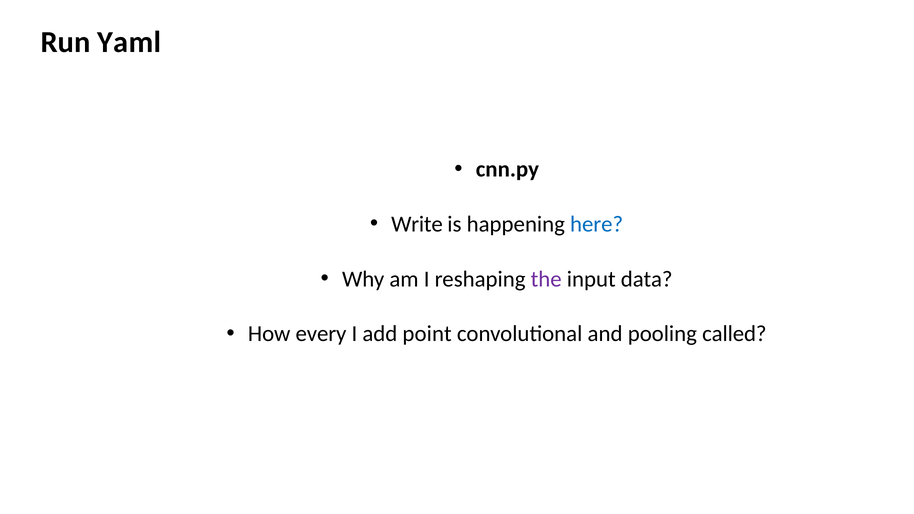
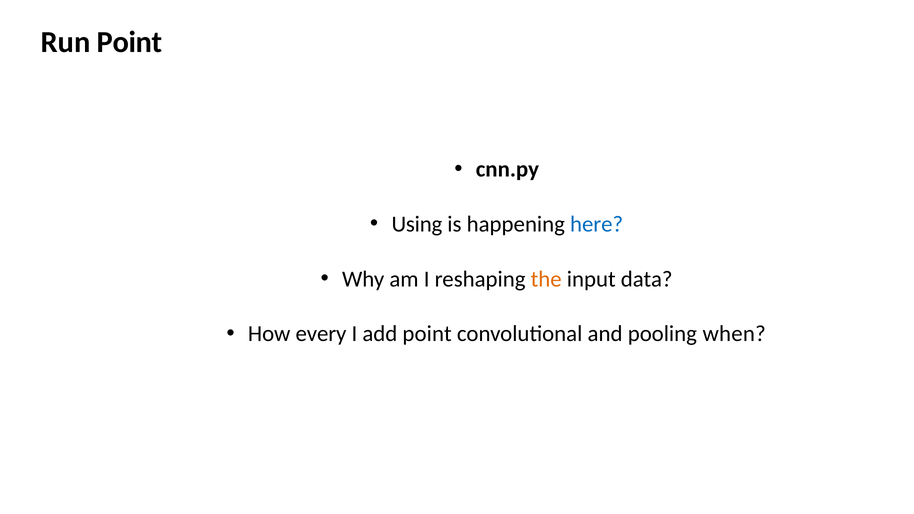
Run Yaml: Yaml -> Point (130, 42)
Write: Write -> Using (417, 224)
the colour: purple -> orange (546, 279)
called: called -> when (734, 334)
